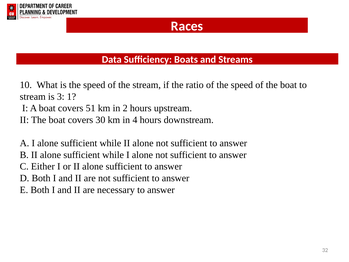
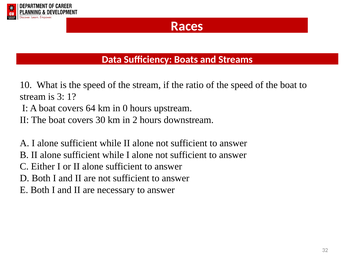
51: 51 -> 64 (91, 108)
2: 2 -> 0 (125, 108)
4: 4 -> 2 (135, 120)
